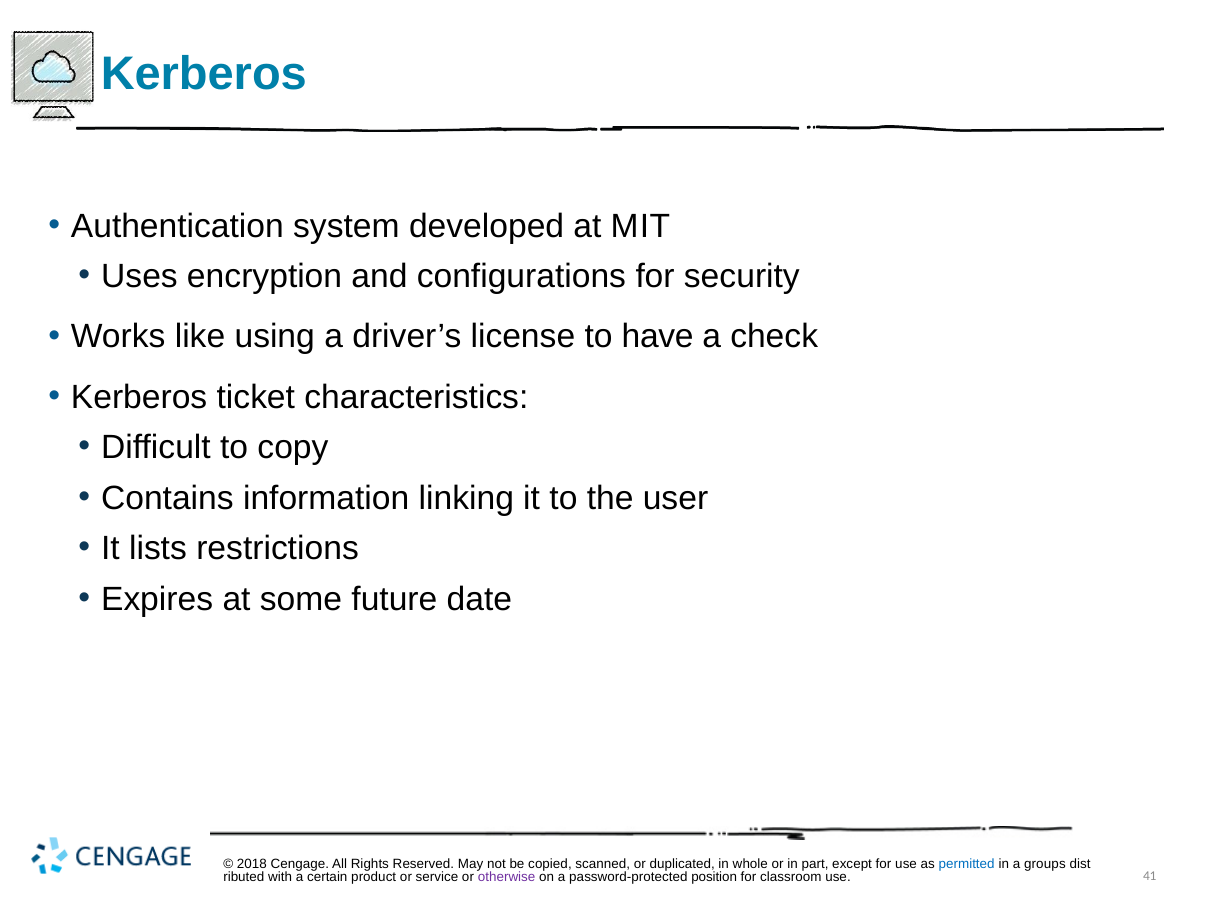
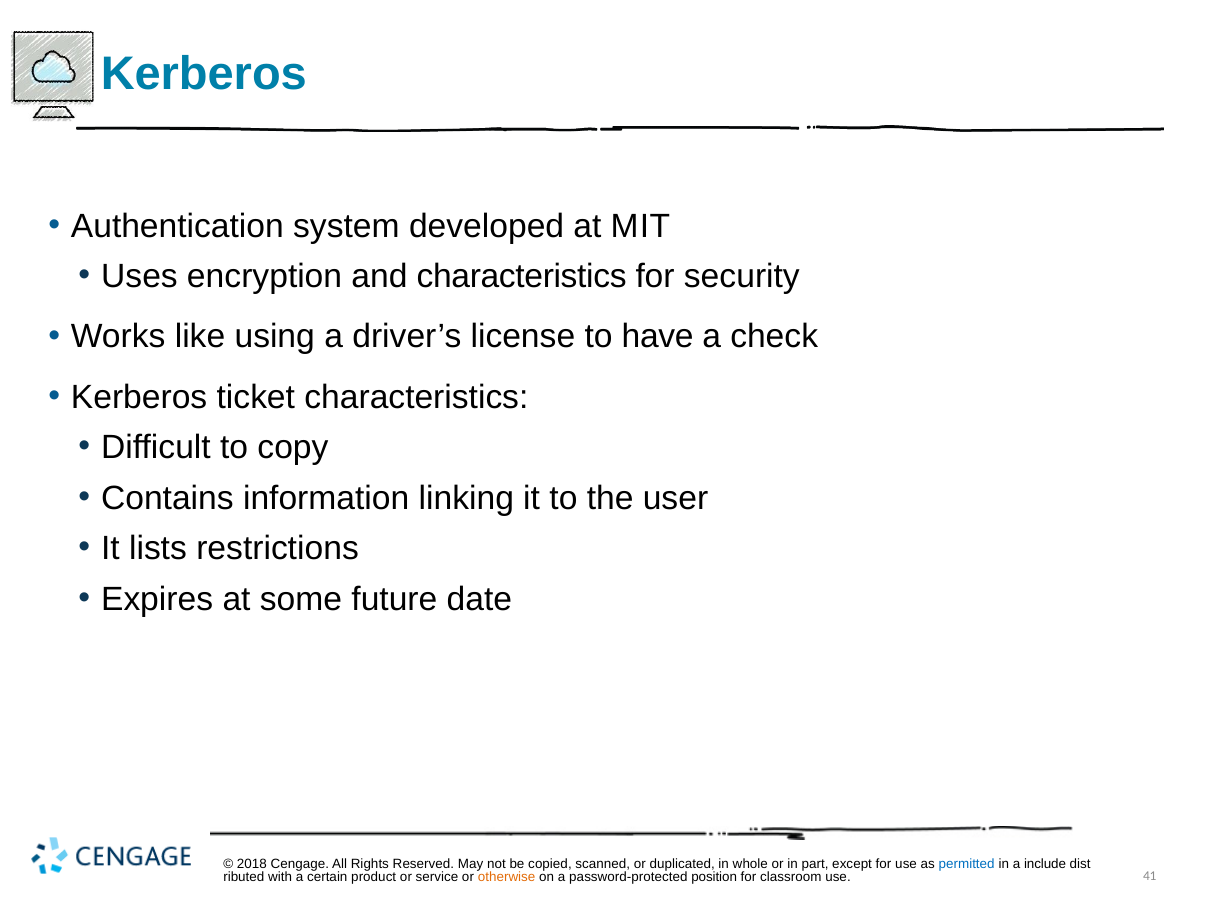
and configurations: configurations -> characteristics (522, 276)
groups: groups -> include (1045, 863)
otherwise colour: purple -> orange (507, 877)
